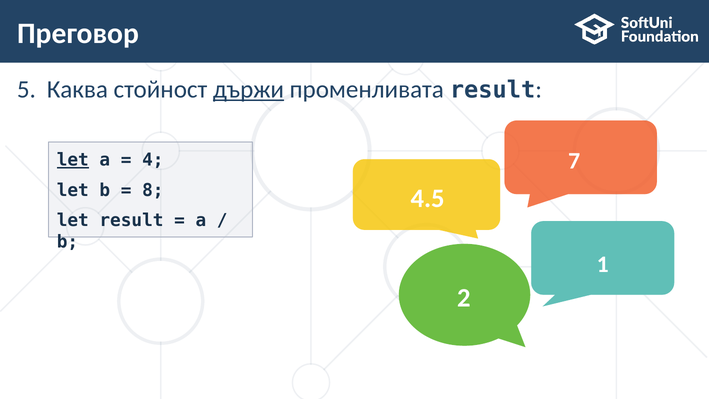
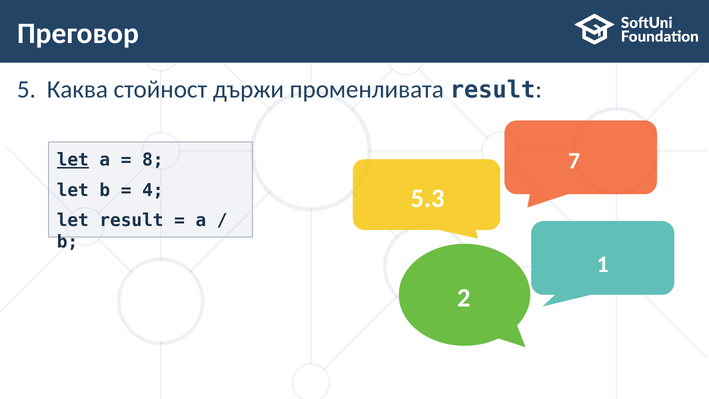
държи underline: present -> none (248, 90)
4: 4 -> 8 (153, 160)
8: 8 -> 4 (153, 190)
4.5: 4.5 -> 5.3 (428, 198)
